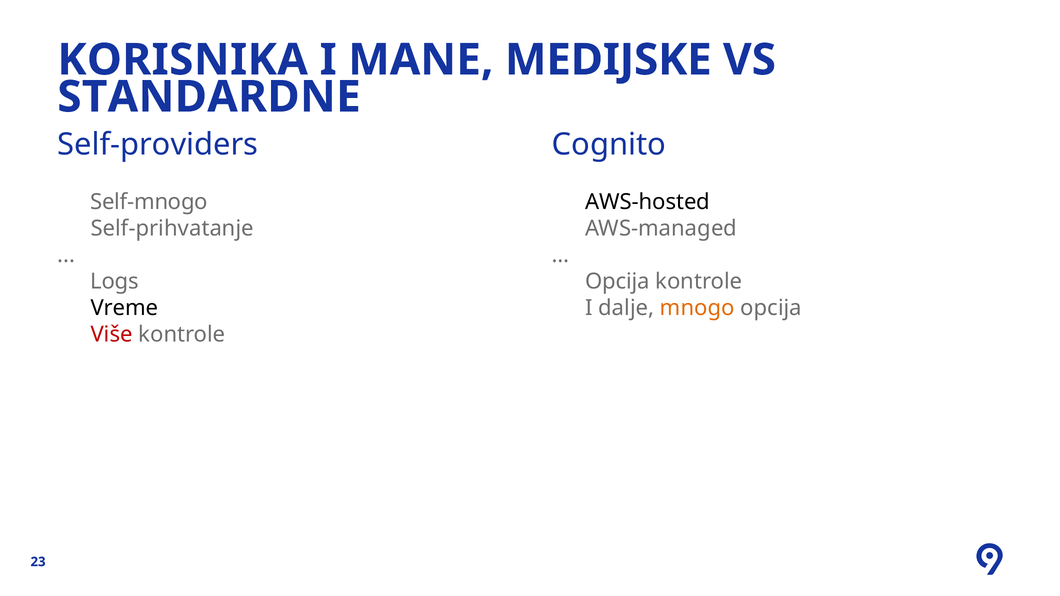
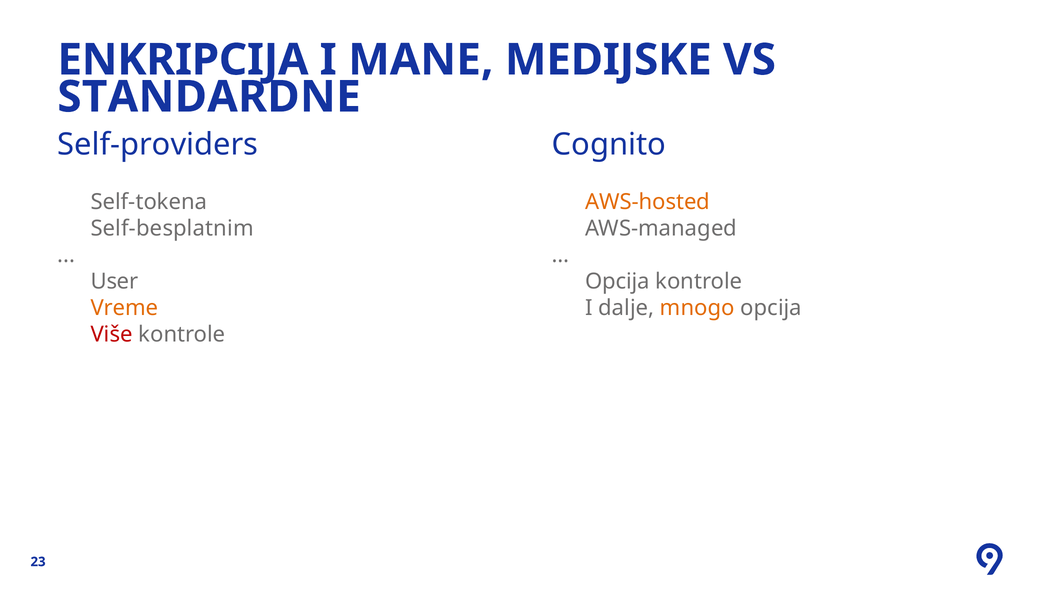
KORISNIKA: KORISNIKA -> ENKRIPCIJA (183, 60)
Self-mnogo: Self-mnogo -> Self-tokena (149, 202)
AWS-hosted colour: black -> orange (648, 202)
Self-prihvatanje: Self-prihvatanje -> Self-besplatnim (172, 229)
Logs: Logs -> User (114, 282)
Vreme colour: black -> orange (124, 308)
